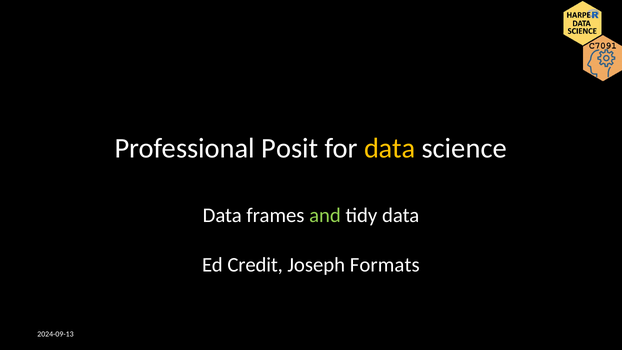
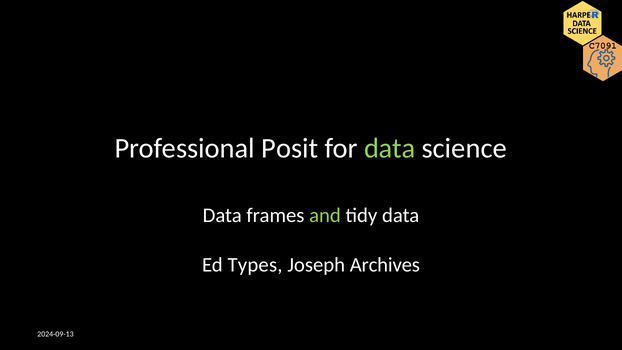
data colour: yellow -> light green (390, 148)
Credit: Credit -> Types (255, 265)
Formats: Formats -> Archives (385, 265)
